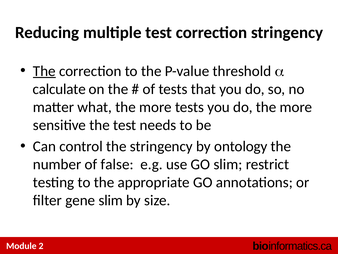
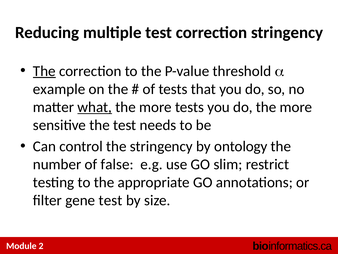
calculate: calculate -> example (59, 89)
what underline: none -> present (95, 107)
gene slim: slim -> test (111, 200)
